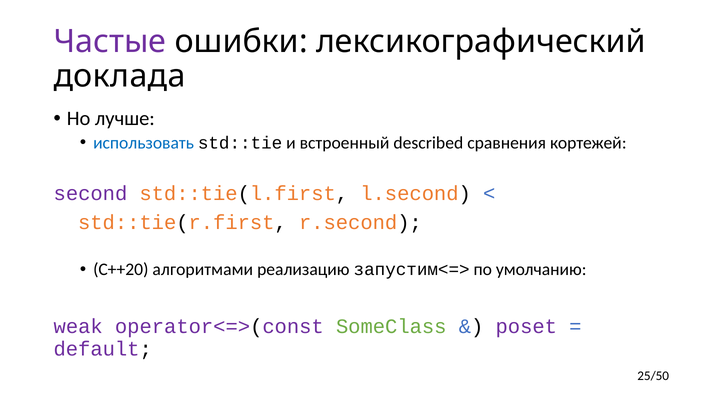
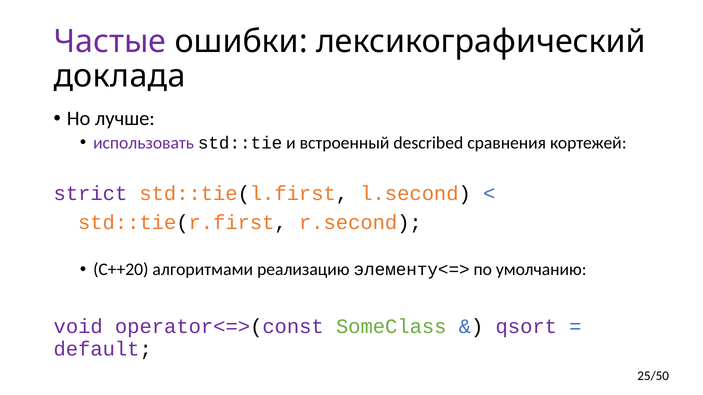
использовать colour: blue -> purple (144, 143)
second: second -> strict (90, 194)
запустим<=>: запустим<=> -> элементу<=> (412, 270)
weak: weak -> void (78, 327)
poset: poset -> qsort (526, 327)
